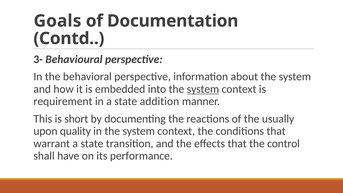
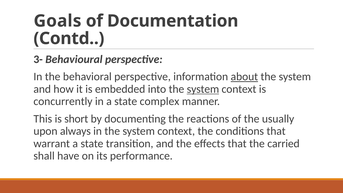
about underline: none -> present (244, 77)
requirement: requirement -> concurrently (63, 101)
addition: addition -> complex (159, 101)
quality: quality -> always (75, 131)
control: control -> carried (283, 143)
